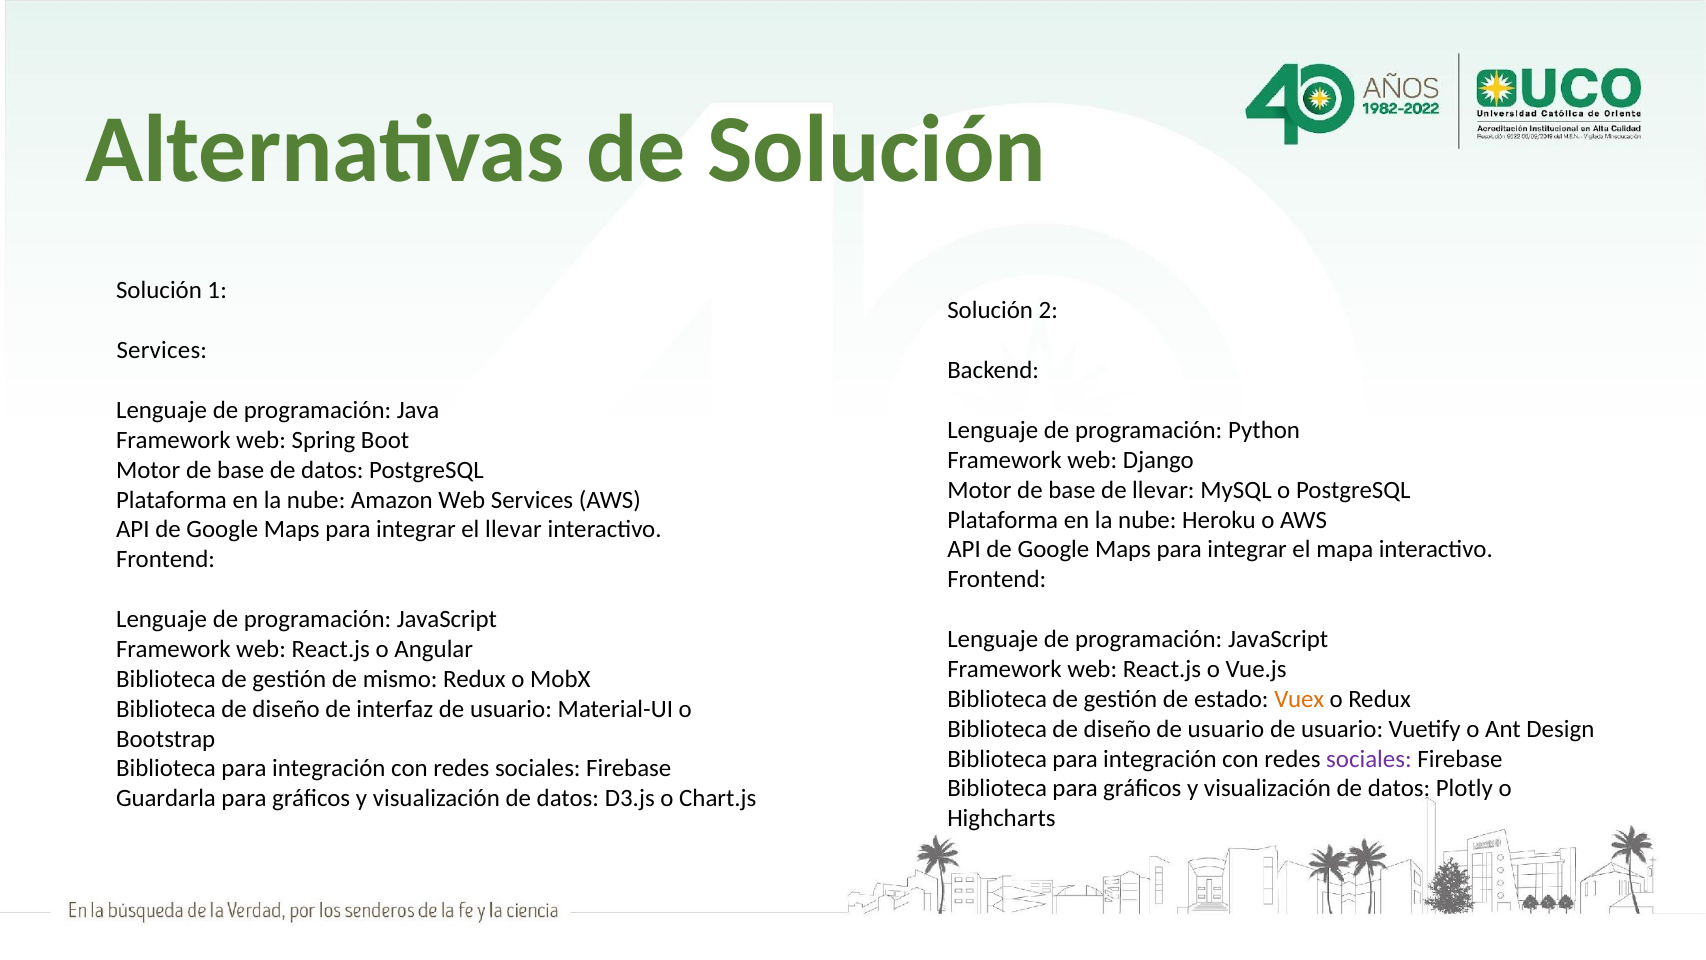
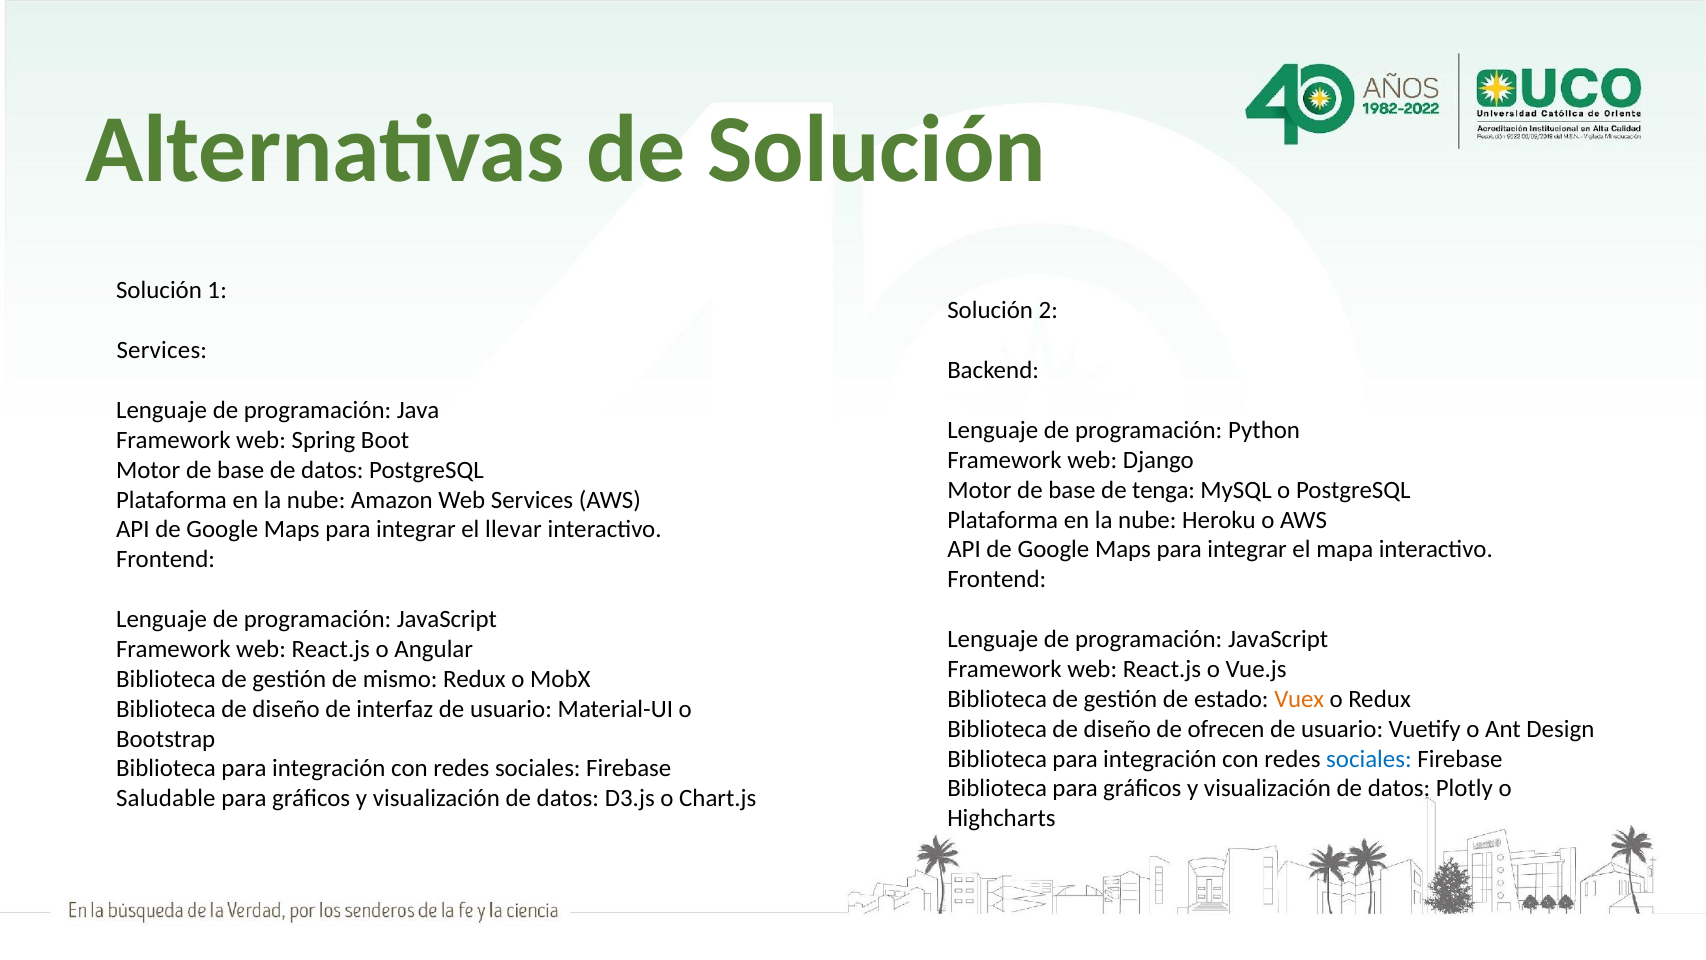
de llevar: llevar -> tenga (1164, 490)
diseño de usuario: usuario -> ofrecen (1226, 729)
sociales colour: purple -> blue (1369, 759)
Guardarla: Guardarla -> Saludable (166, 798)
